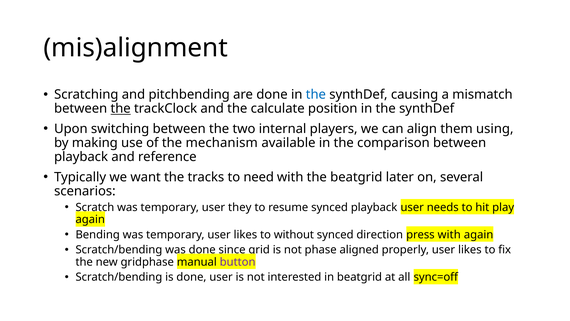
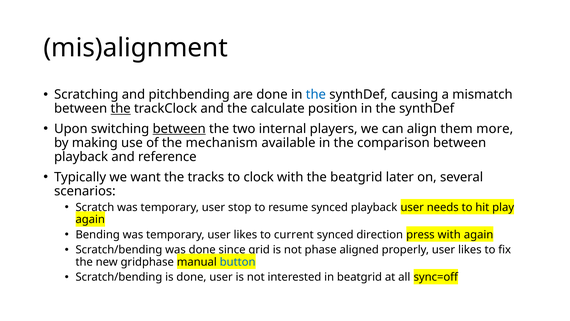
between underline: none -> present (179, 129)
using: using -> more (495, 129)
need: need -> clock (259, 177)
they: they -> stop (240, 207)
without: without -> current (294, 234)
button colour: purple -> blue (238, 262)
